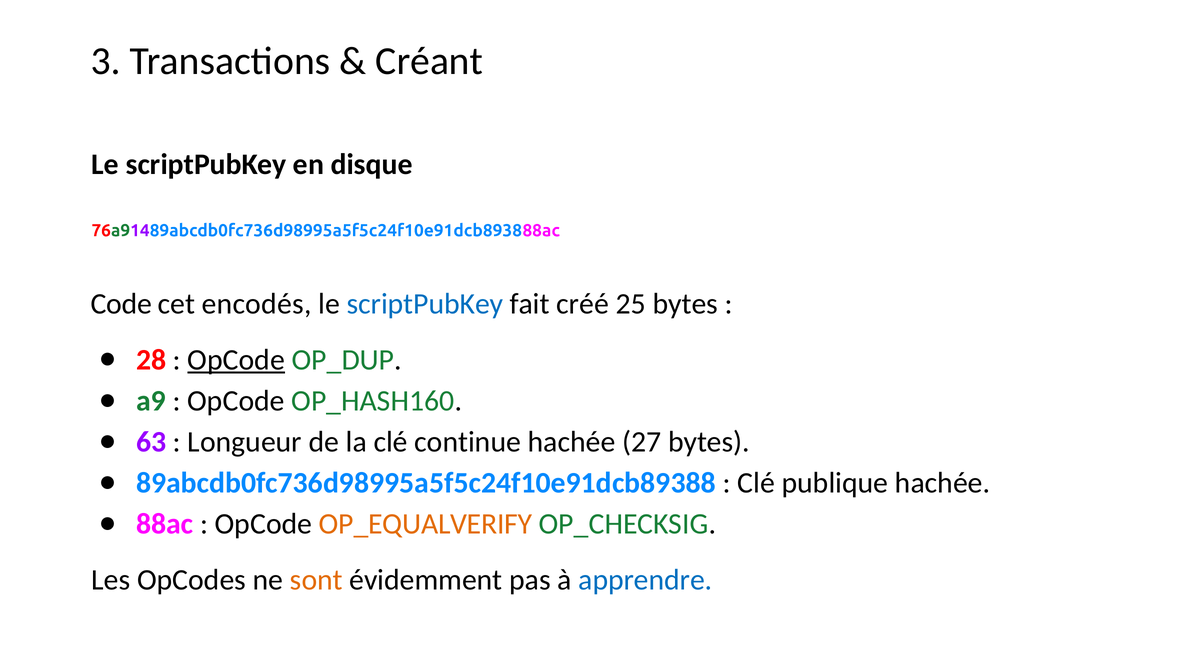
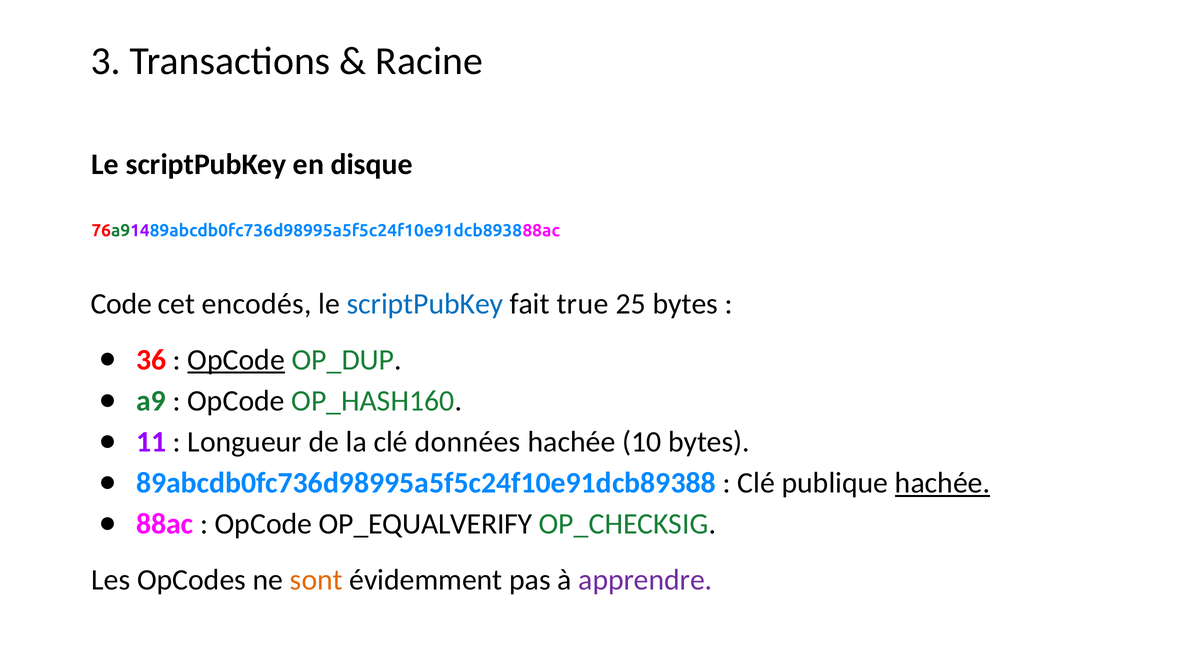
Créant: Créant -> Racine (429, 61)
créé: créé -> true (583, 304)
28: 28 -> 36 (151, 360)
63: 63 -> 11 (151, 442)
continue: continue -> données (468, 442)
27: 27 -> 10 (642, 442)
hachée underline: none -> present (943, 483)
OP_EQUALVERIFY colour: orange -> black (426, 524)
apprendre colour: blue -> purple (645, 580)
